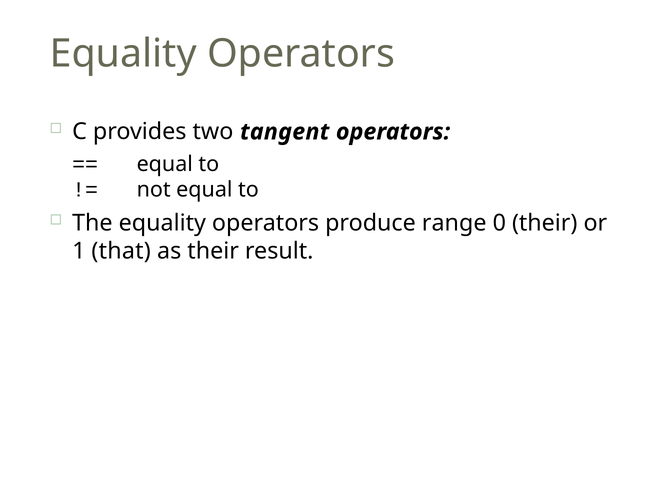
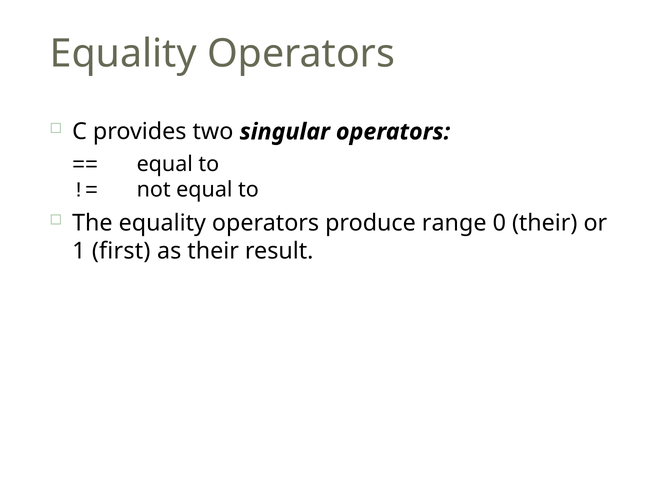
tangent: tangent -> singular (285, 132)
that: that -> first (121, 251)
